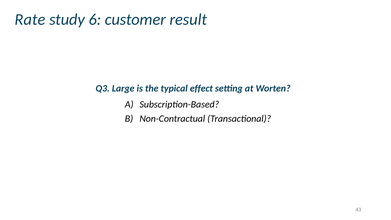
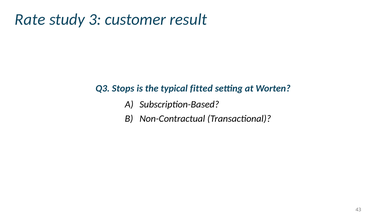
6: 6 -> 3 (95, 19)
Large: Large -> Stops (123, 88)
effect: effect -> fitted (201, 88)
